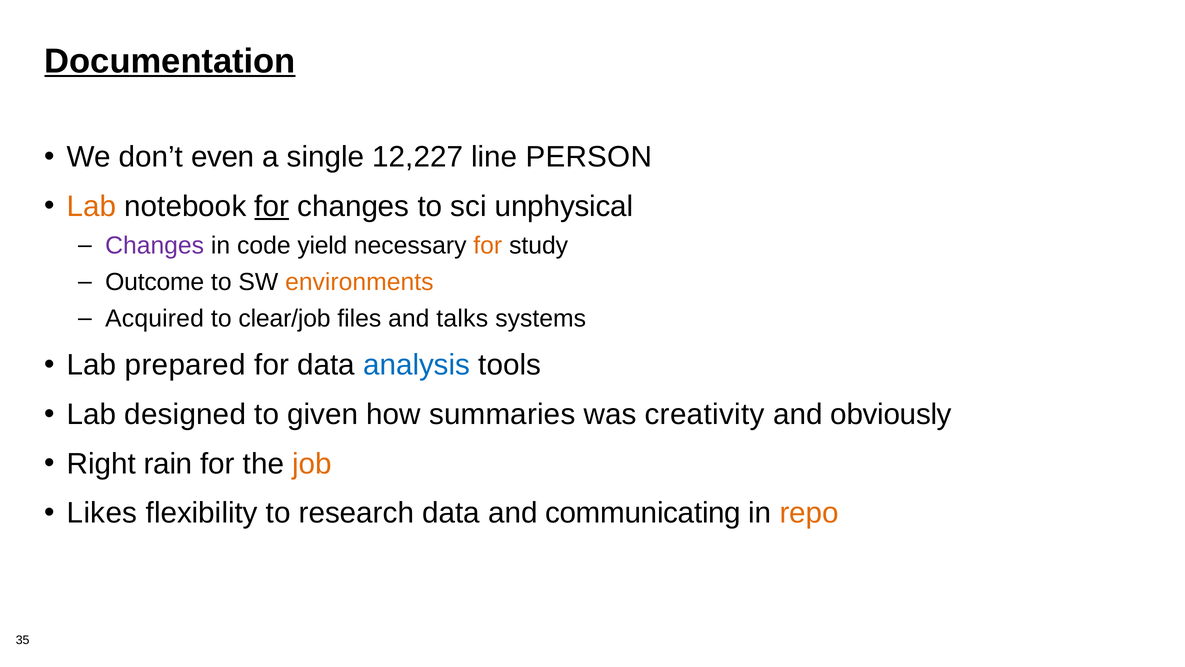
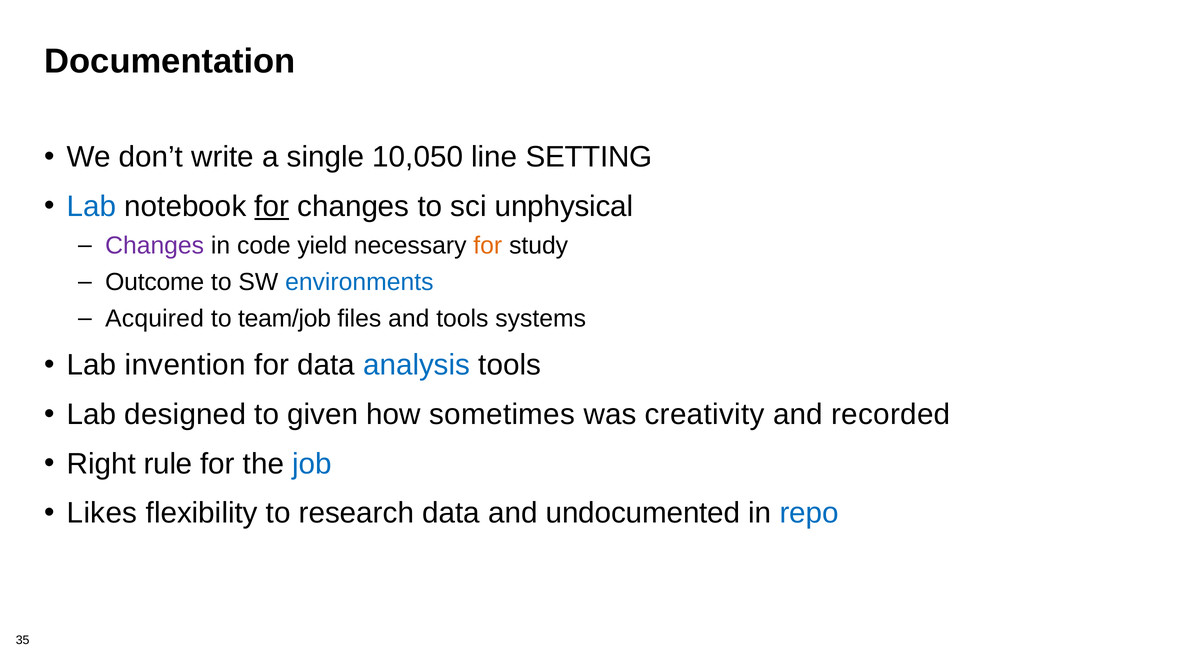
Documentation underline: present -> none (170, 61)
even: even -> write (223, 157)
12,227: 12,227 -> 10,050 (418, 157)
PERSON: PERSON -> SETTING (589, 157)
Lab colour: orange -> blue (92, 206)
environments colour: orange -> blue (359, 282)
clear/job: clear/job -> team/job (285, 318)
and talks: talks -> tools (462, 318)
prepared: prepared -> invention (185, 365)
summaries: summaries -> sometimes (502, 414)
obviously: obviously -> recorded (891, 414)
rain: rain -> rule (168, 464)
job colour: orange -> blue (312, 464)
communicating: communicating -> undocumented (643, 513)
repo colour: orange -> blue (809, 513)
